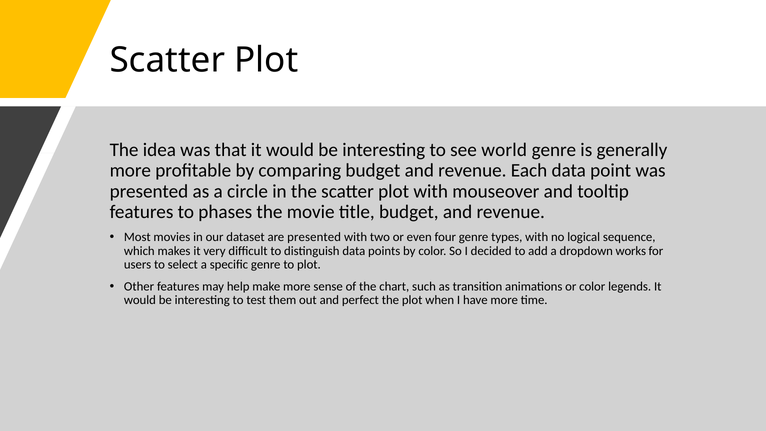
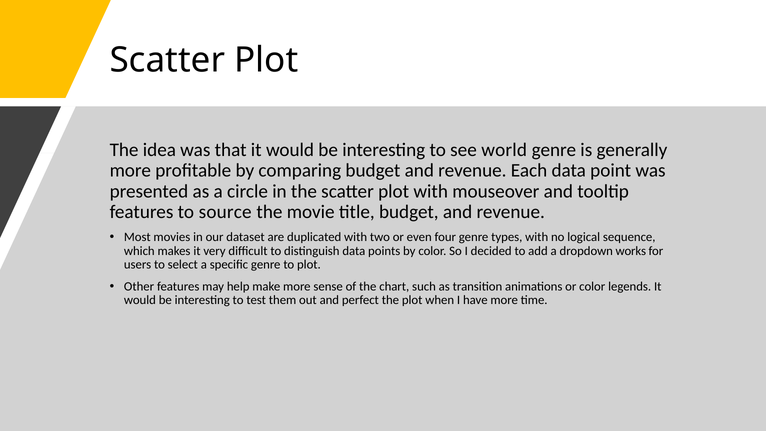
phases: phases -> source (225, 212)
are presented: presented -> duplicated (314, 237)
